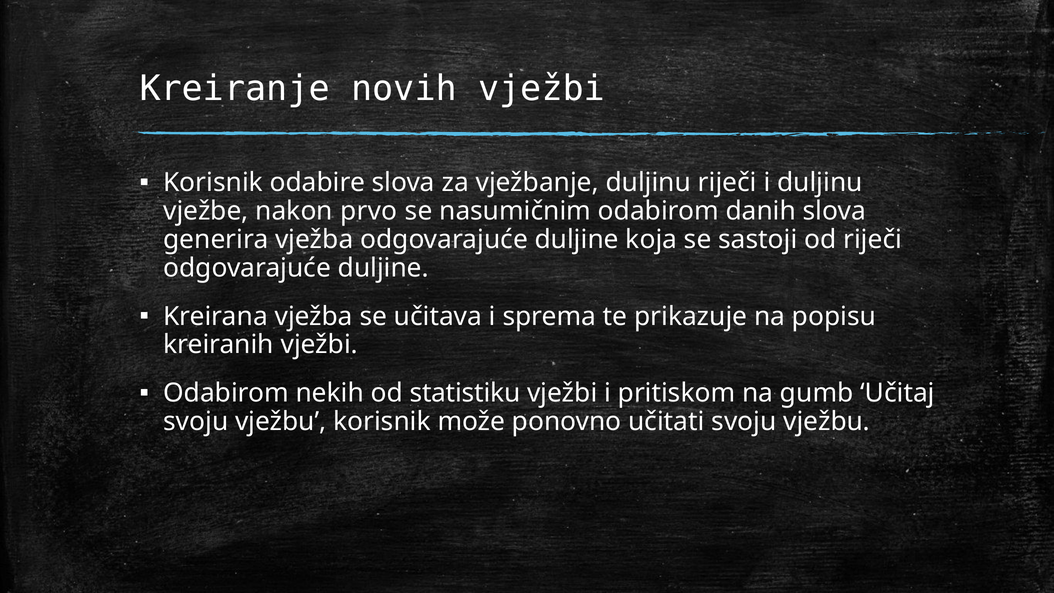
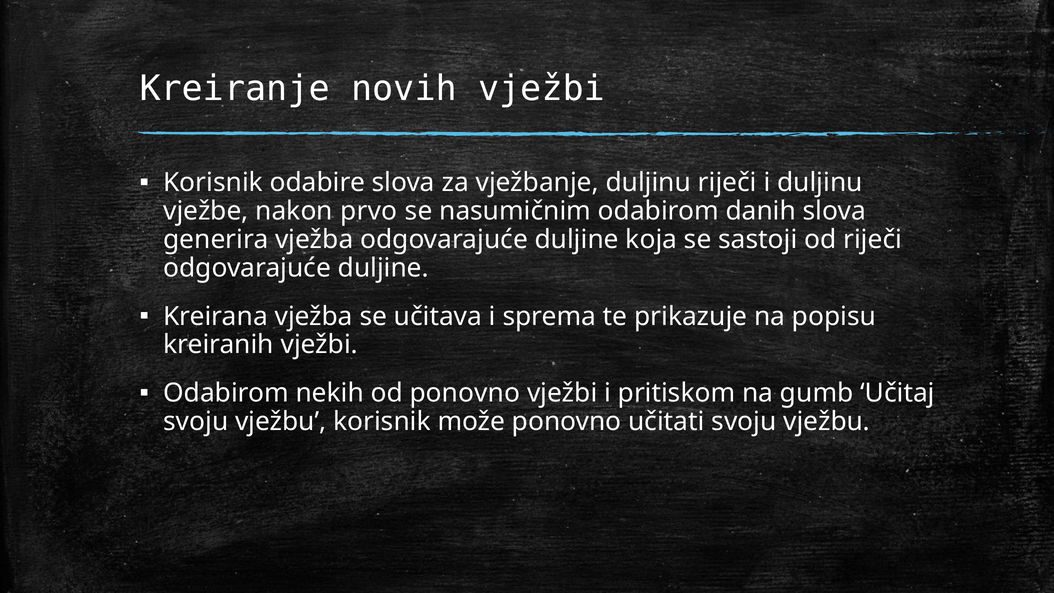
od statistiku: statistiku -> ponovno (465, 393)
